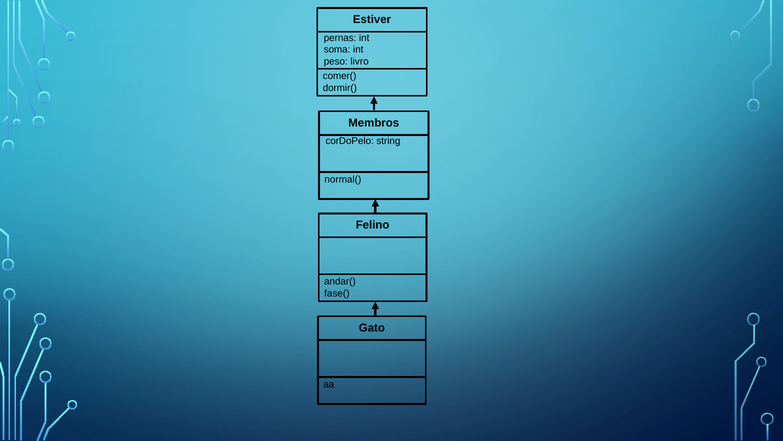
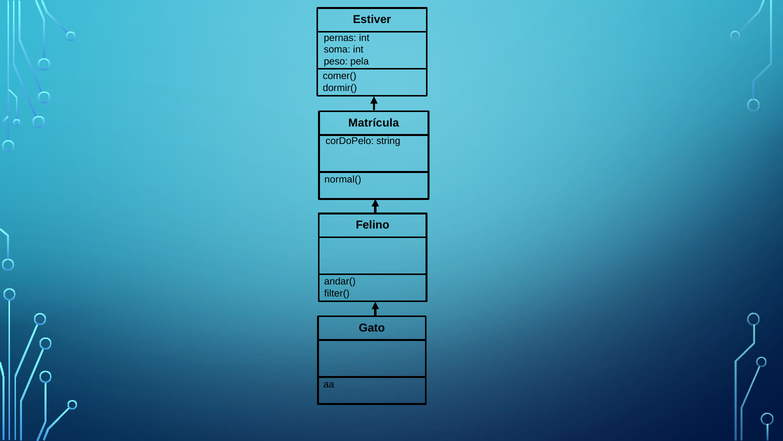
livro: livro -> pela (360, 61)
Membros: Membros -> Matrícula (374, 123)
fase(: fase( -> filter( (337, 293)
